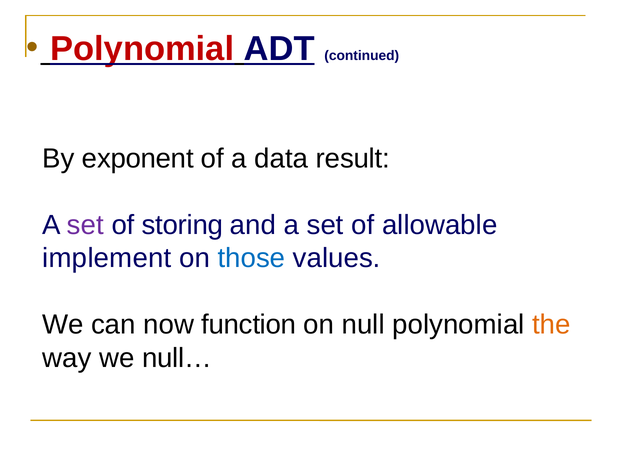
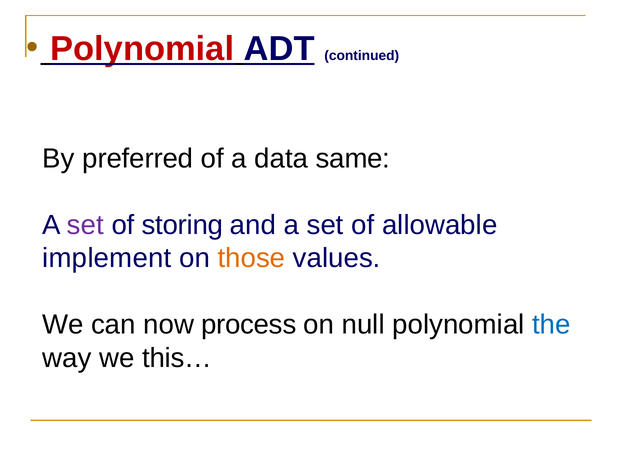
exponent: exponent -> preferred (138, 159)
result: result -> same (353, 159)
those colour: blue -> orange (251, 258)
function: function -> process (249, 324)
the colour: orange -> blue (551, 324)
null…: null… -> this… (177, 358)
